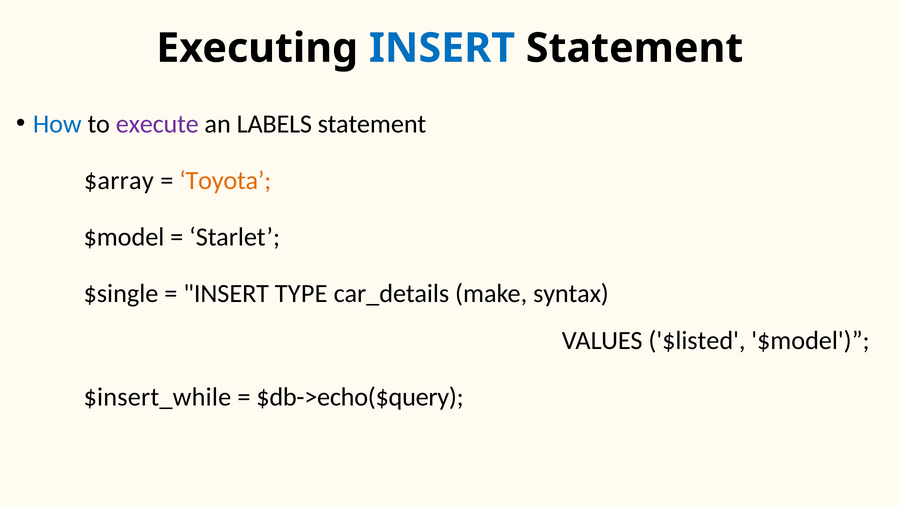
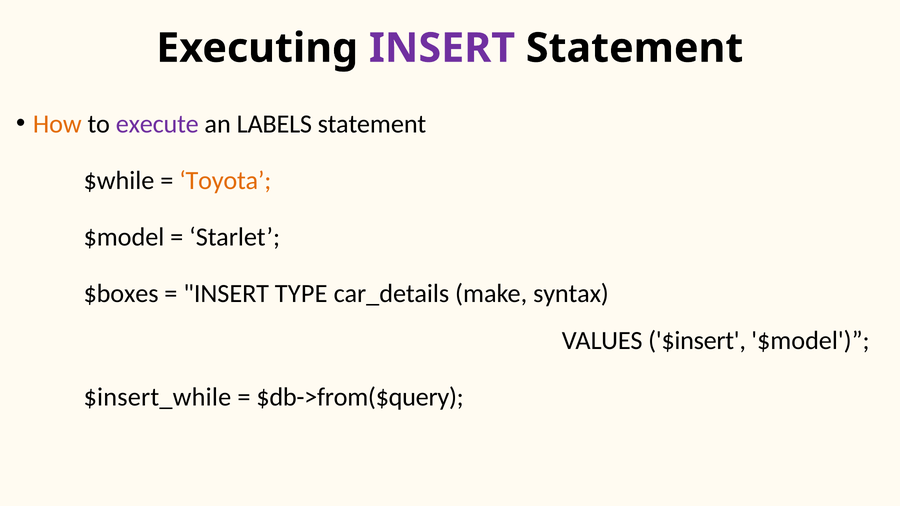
INSERT colour: blue -> purple (442, 48)
How colour: blue -> orange (57, 124)
$array: $array -> $while (119, 181)
$single: $single -> $boxes (121, 294)
$listed: $listed -> $insert (697, 341)
$db->echo($query: $db->echo($query -> $db->from($query (360, 398)
